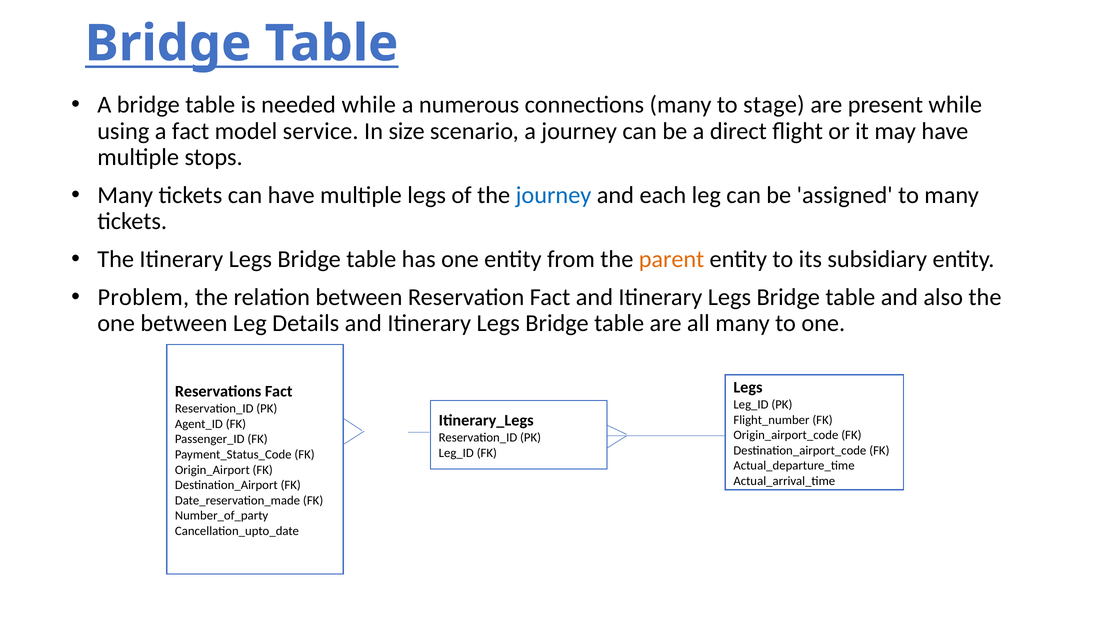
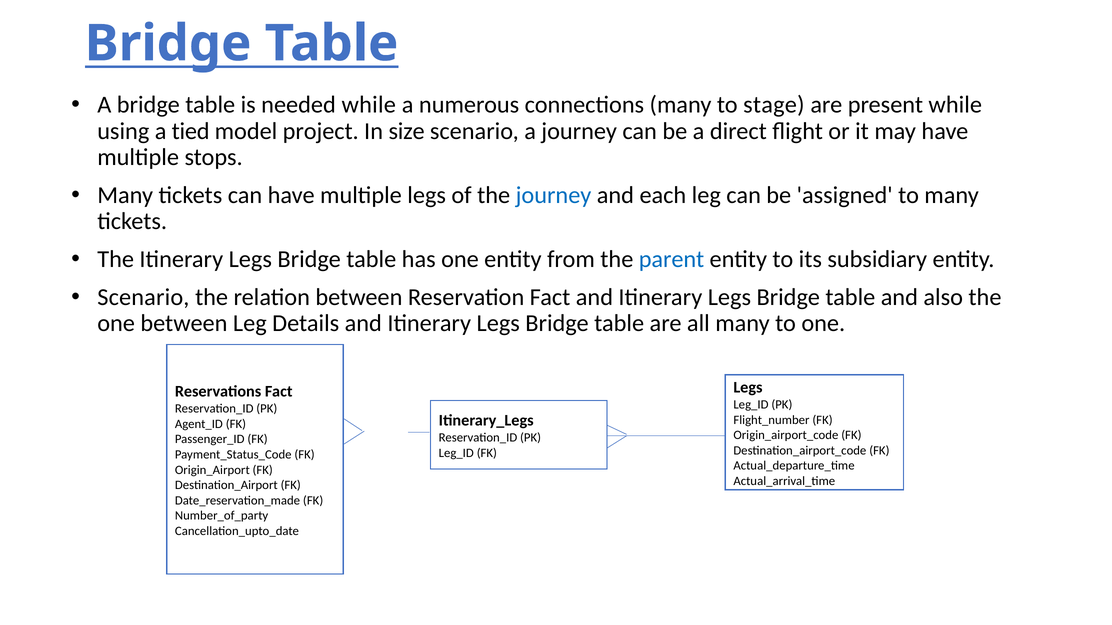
a fact: fact -> tied (191, 131)
service: service -> project (321, 131)
parent colour: orange -> blue (672, 259)
Problem: Problem -> Scenario (143, 297)
